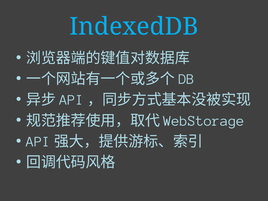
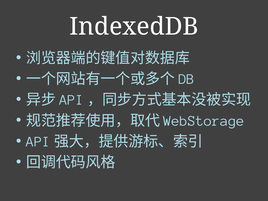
IndexedDB colour: light blue -> white (134, 27)
